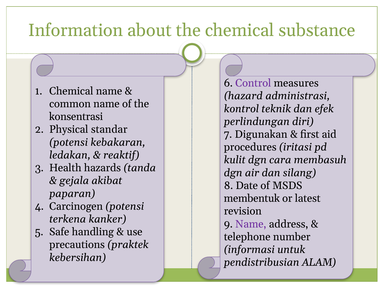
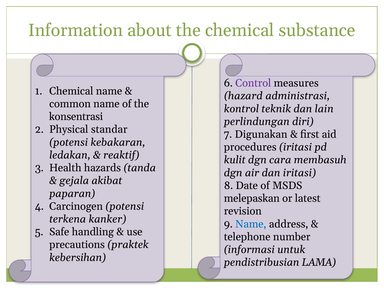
efek: efek -> lain (324, 109)
dan silang: silang -> iritasi (299, 173)
membentuk: membentuk -> melepaskan (252, 198)
Name colour: purple -> blue (251, 224)
ALAM: ALAM -> LAMA (319, 262)
